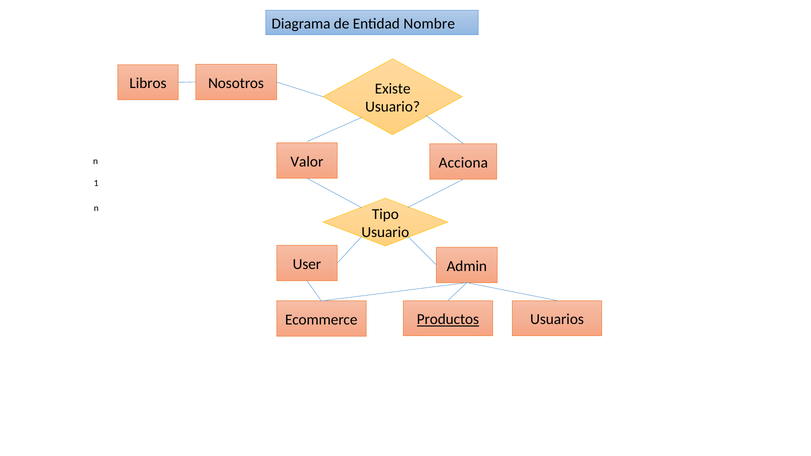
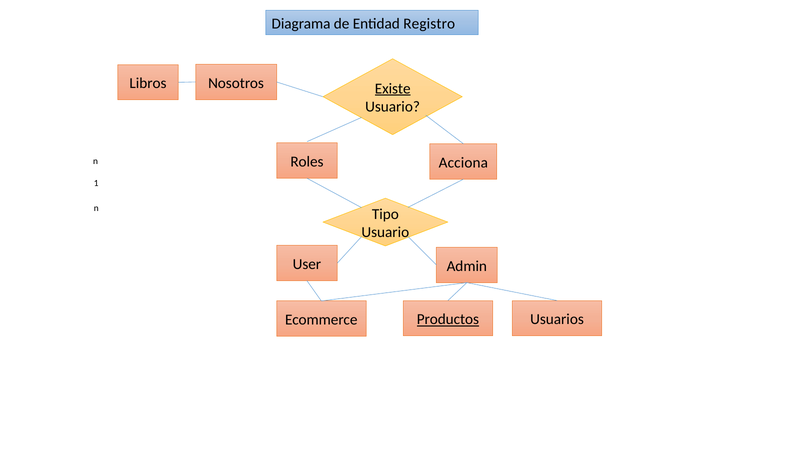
Nombre: Nombre -> Registro (429, 24)
Existe underline: none -> present (393, 89)
Valor: Valor -> Roles (307, 162)
